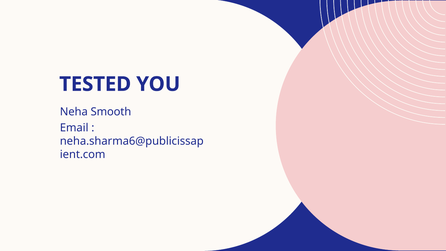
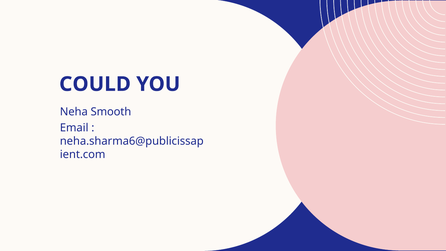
TESTED: TESTED -> COULD (95, 84)
